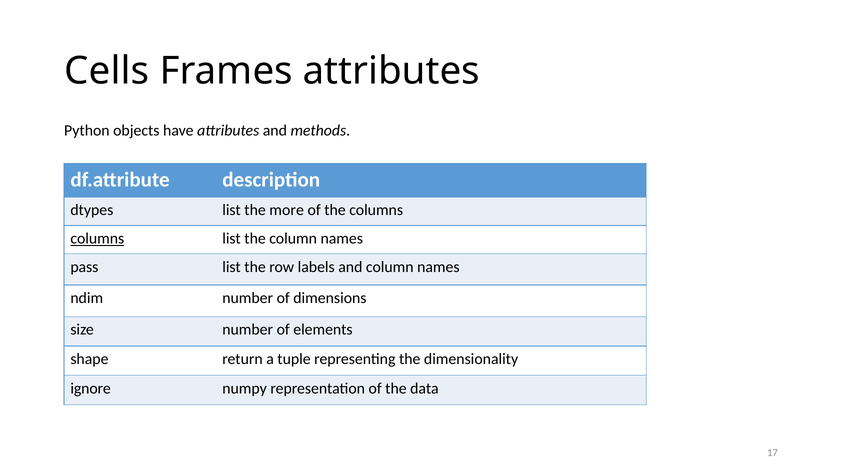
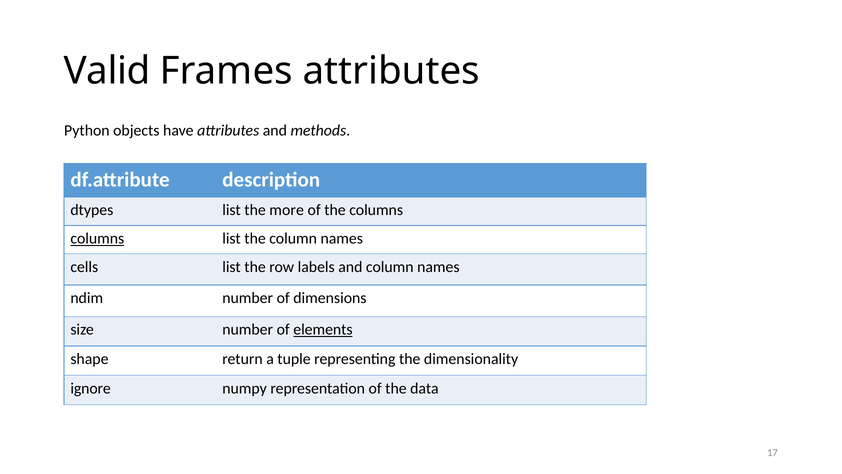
Cells: Cells -> Valid (107, 71)
pass: pass -> cells (84, 267)
elements underline: none -> present (323, 329)
